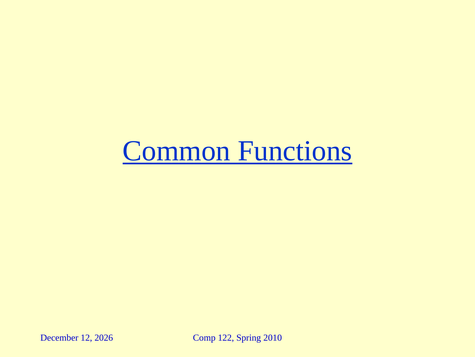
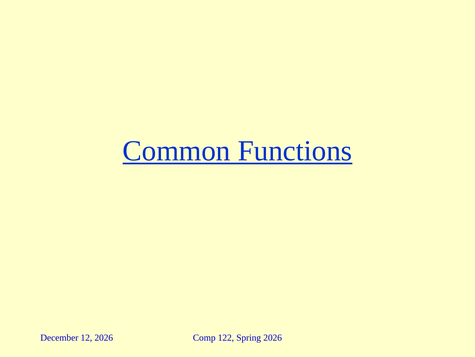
Spring 2010: 2010 -> 2026 (273, 337)
